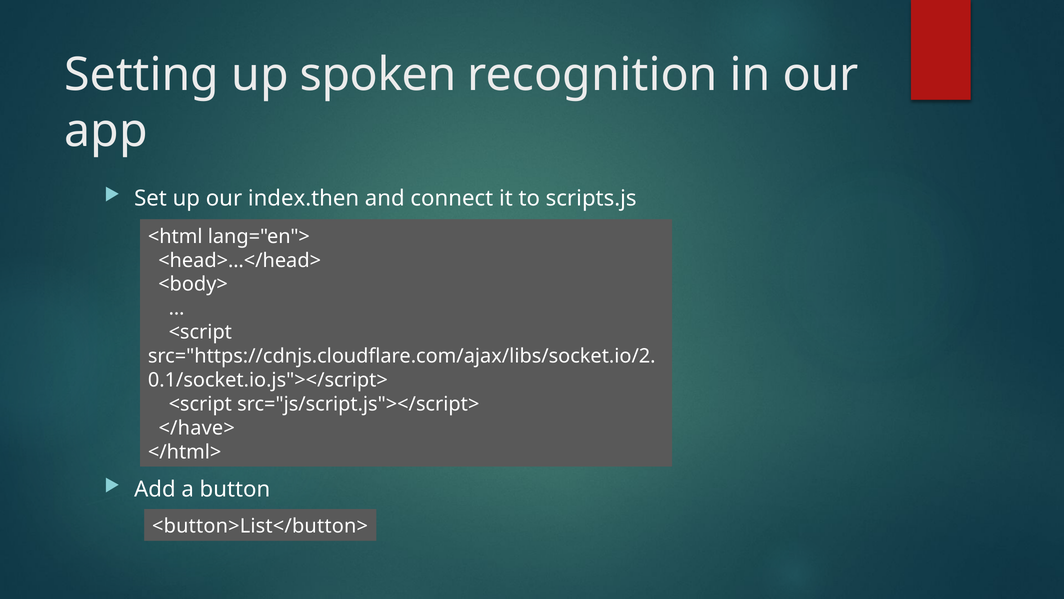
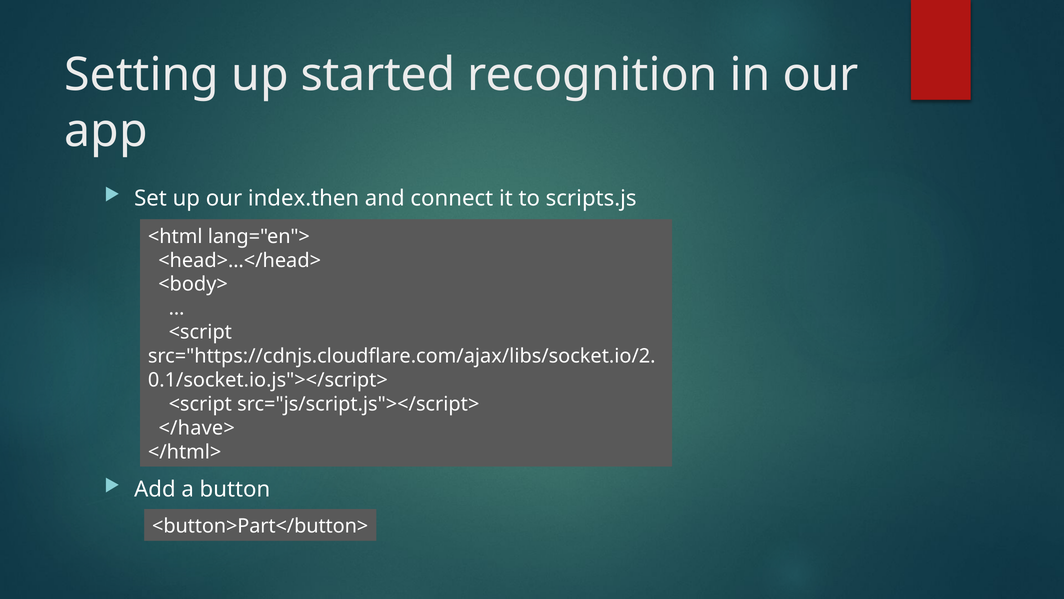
spoken: spoken -> started (378, 75)
<button>List</button>: <button>List</button> -> <button>Part</button> (260, 526)
